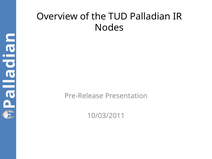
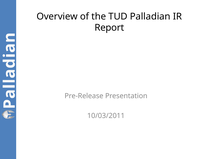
Nodes: Nodes -> Report (109, 28)
